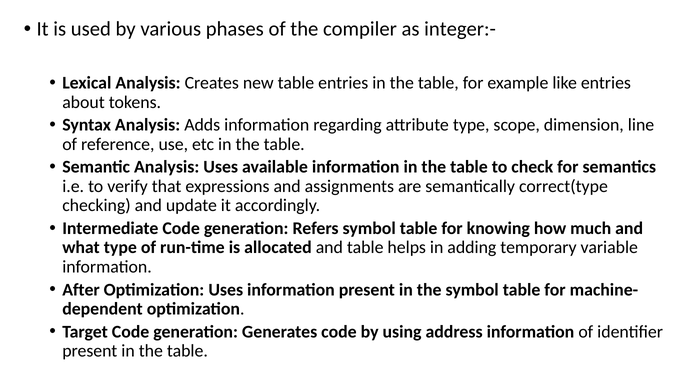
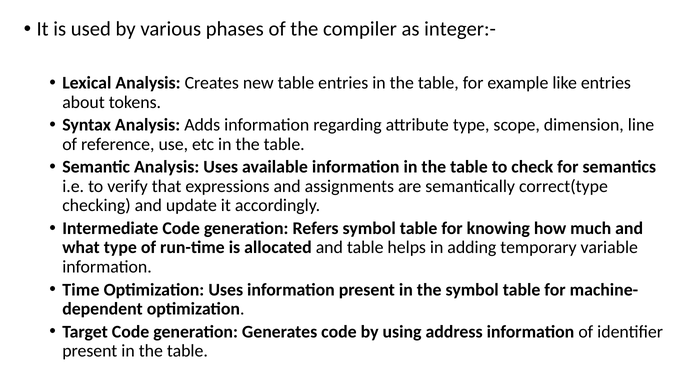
After: After -> Time (81, 289)
